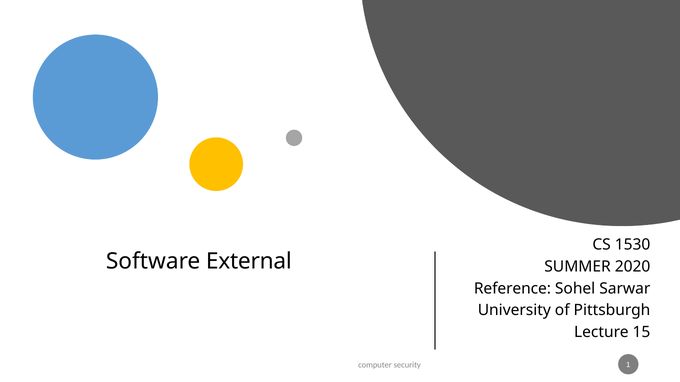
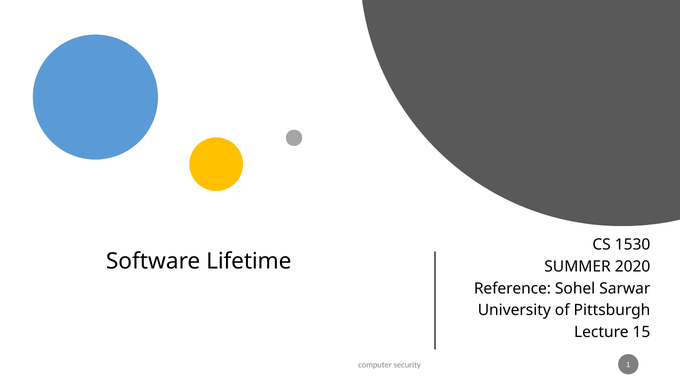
External: External -> Lifetime (249, 262)
